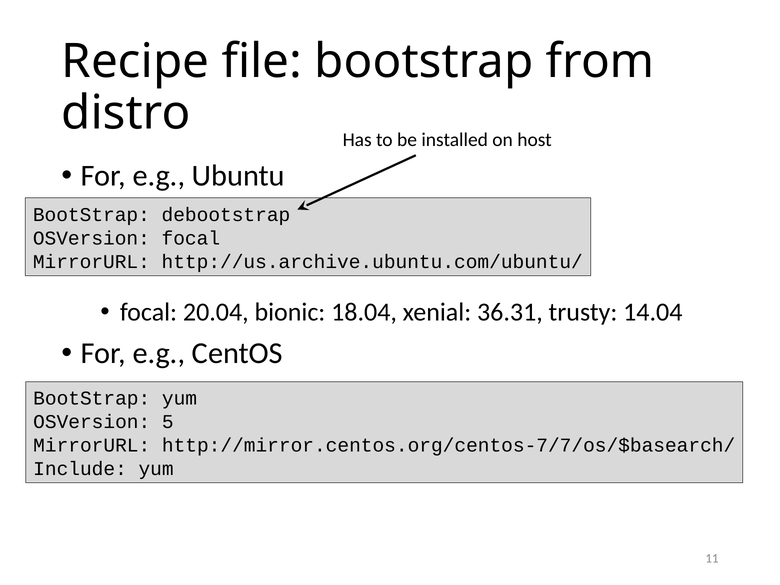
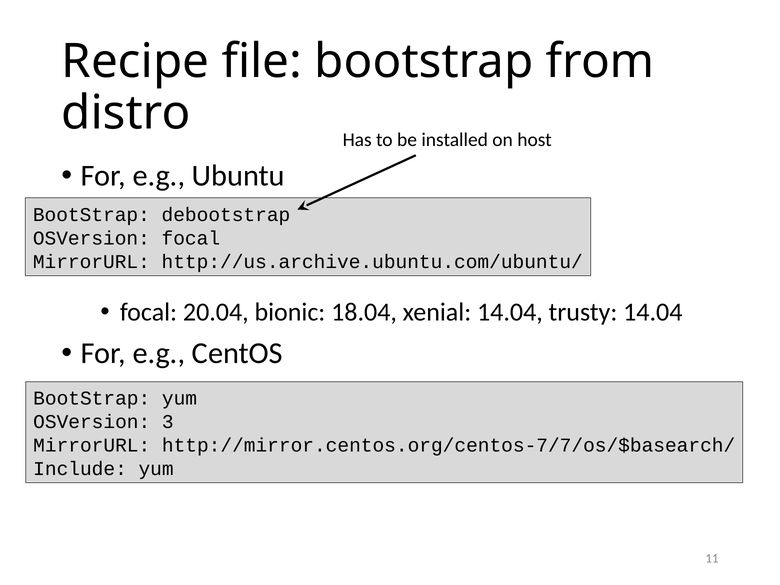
xenial 36.31: 36.31 -> 14.04 (510, 312)
5: 5 -> 3 (168, 422)
